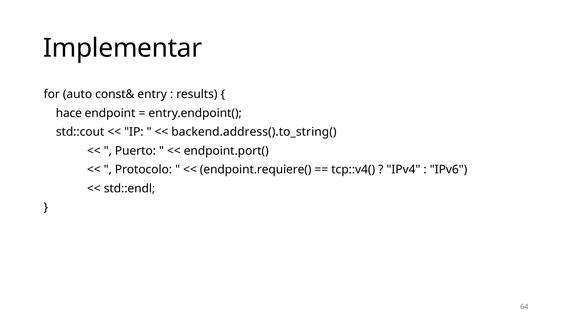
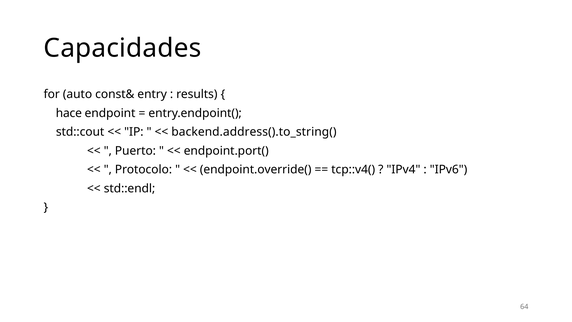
Implementar: Implementar -> Capacidades (122, 48)
endpoint.requiere(: endpoint.requiere( -> endpoint.override( (256, 169)
